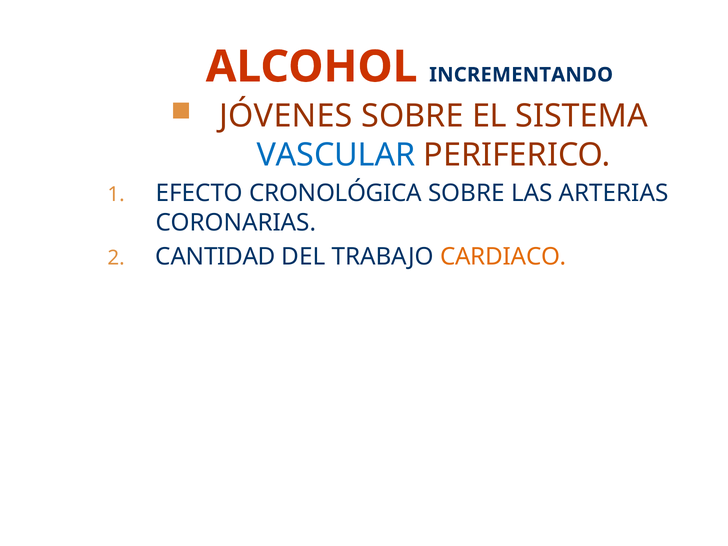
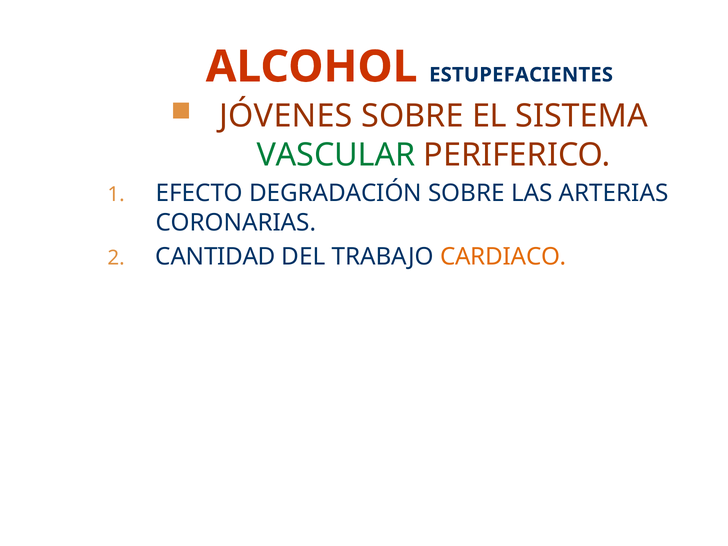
INCREMENTANDO: INCREMENTANDO -> ESTUPEFACIENTES (521, 75)
VASCULAR colour: blue -> green (336, 155)
CRONOLÓGICA: CRONOLÓGICA -> DEGRADACIÓN (335, 193)
